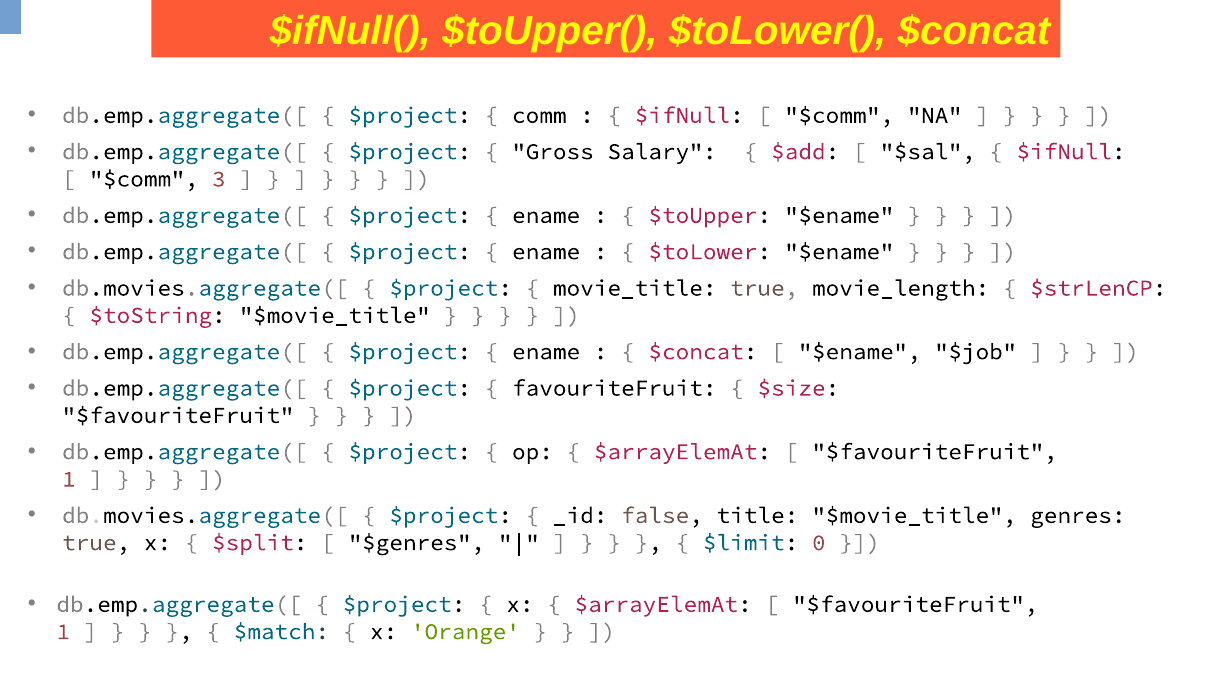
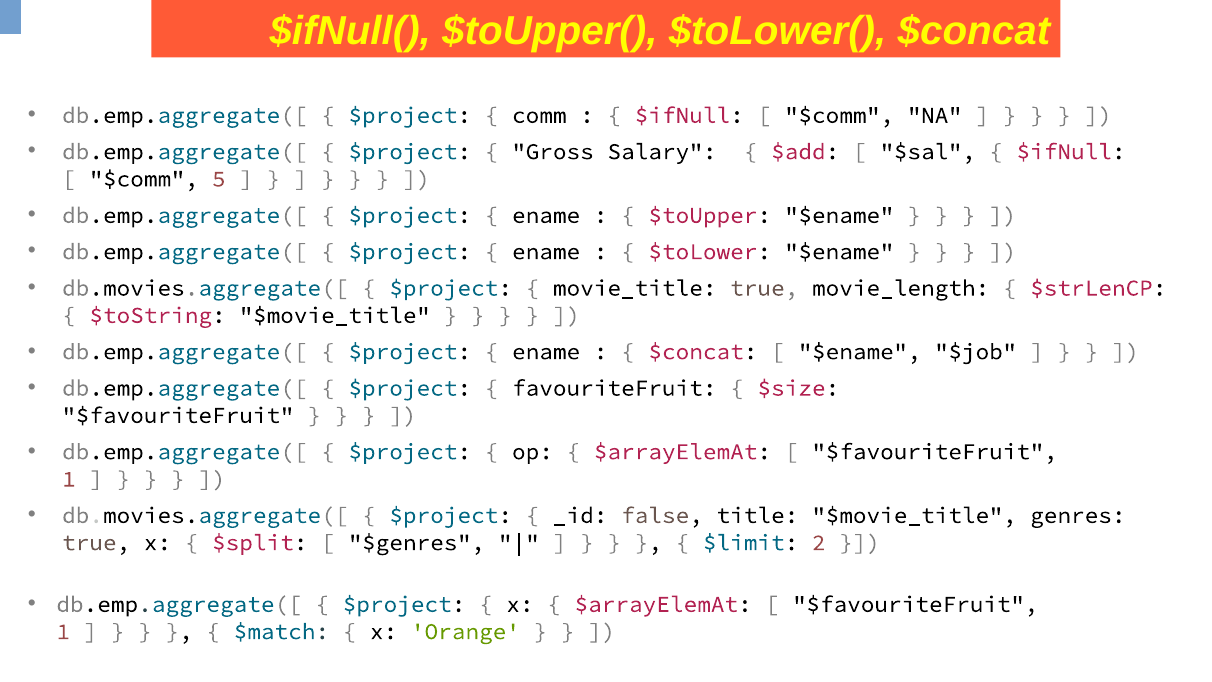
3: 3 -> 5 (219, 179)
0: 0 -> 2 (819, 542)
